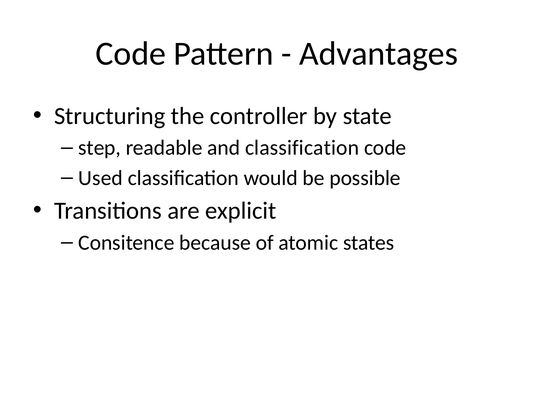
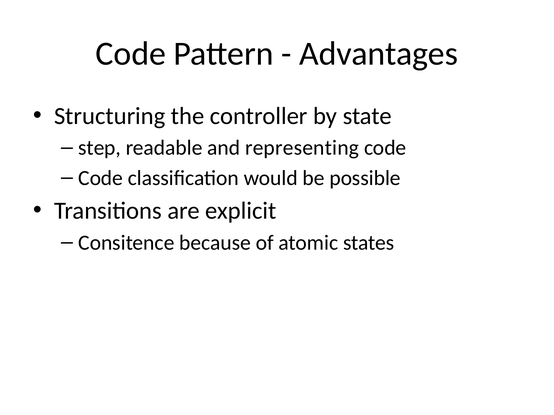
and classification: classification -> representing (302, 148)
Used: Used -> Code (101, 178)
